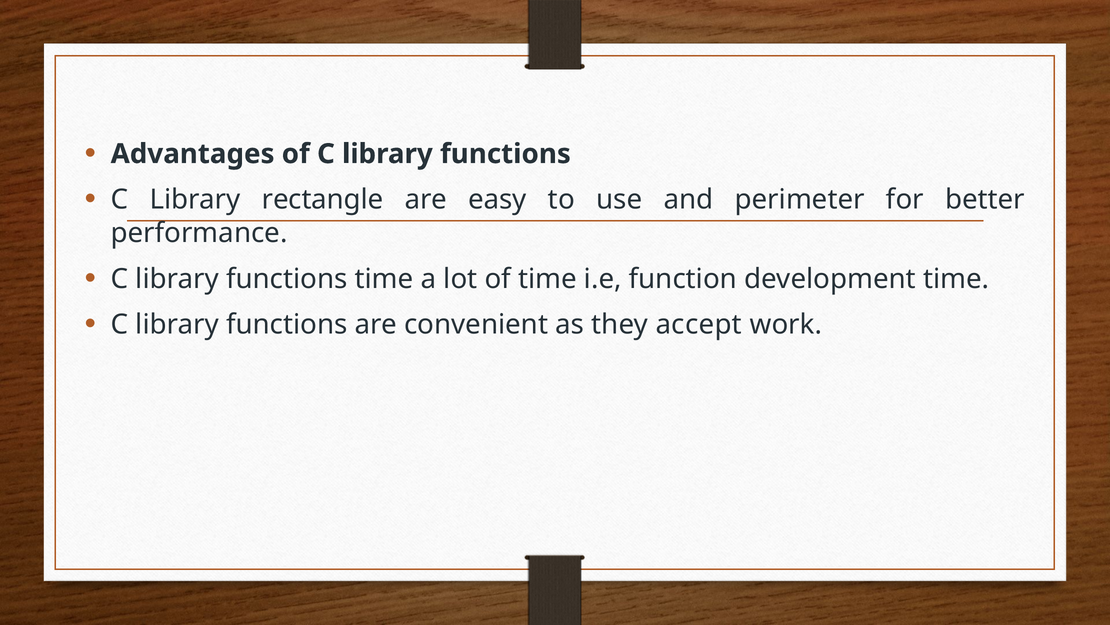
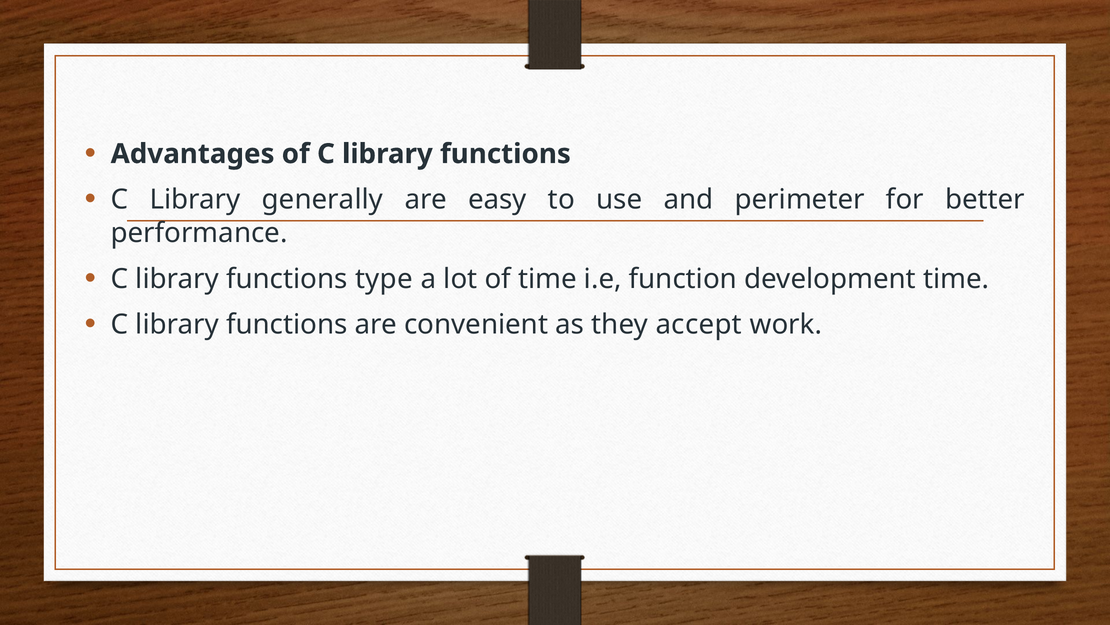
rectangle: rectangle -> generally (322, 200)
functions time: time -> type (384, 279)
